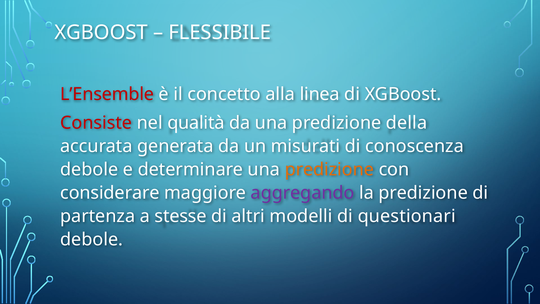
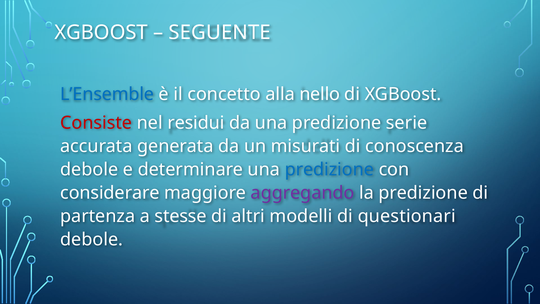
FLESSIBILE: FLESSIBILE -> SEGUENTE (220, 33)
L’Ensemble colour: red -> blue (107, 94)
linea: linea -> nello (320, 94)
qualità: qualità -> residui (196, 123)
della: della -> serie (407, 123)
predizione colour: orange -> blue (329, 169)
